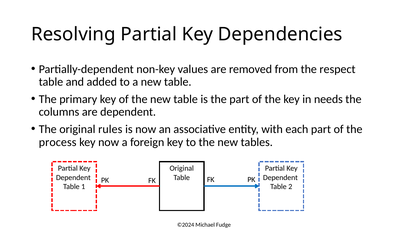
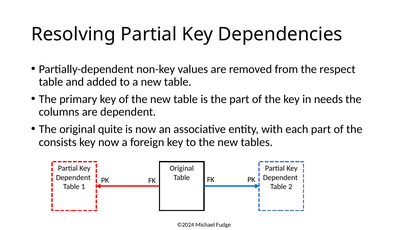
rules: rules -> quite (110, 129)
process: process -> consists (58, 142)
